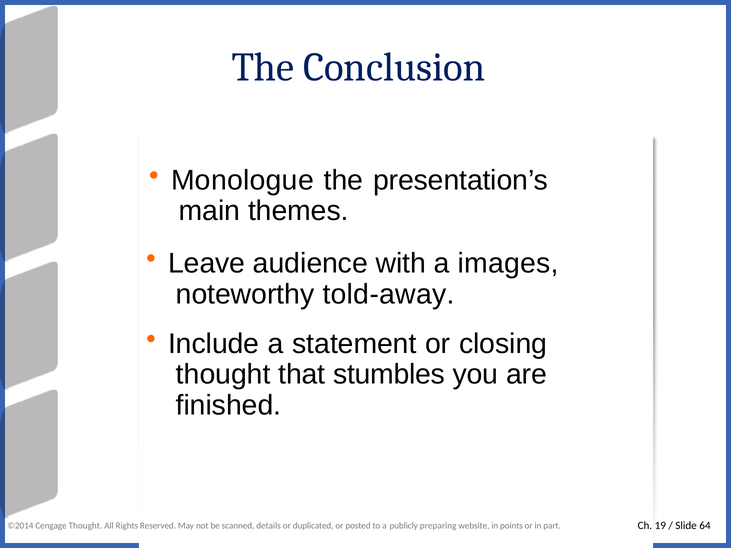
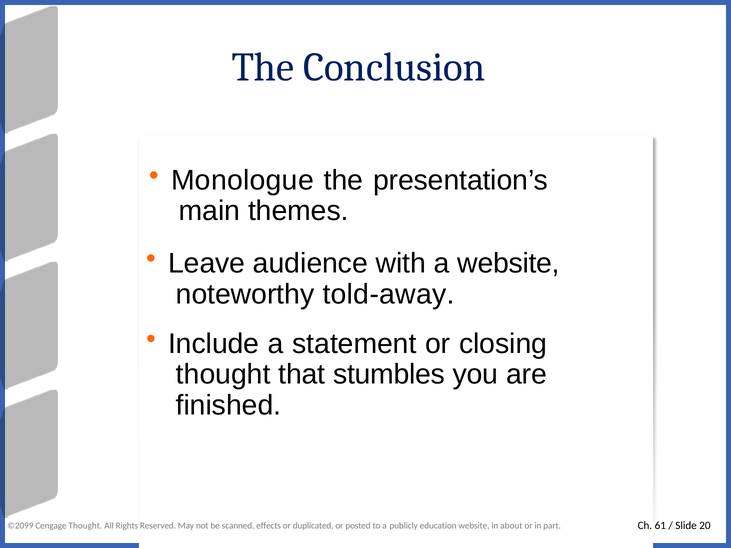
a images: images -> website (508, 264)
©2014: ©2014 -> ©2099 (20, 526)
details: details -> effects (269, 526)
preparing: preparing -> education (438, 526)
points: points -> about (511, 526)
19: 19 -> 61 (660, 526)
64: 64 -> 20 (705, 526)
